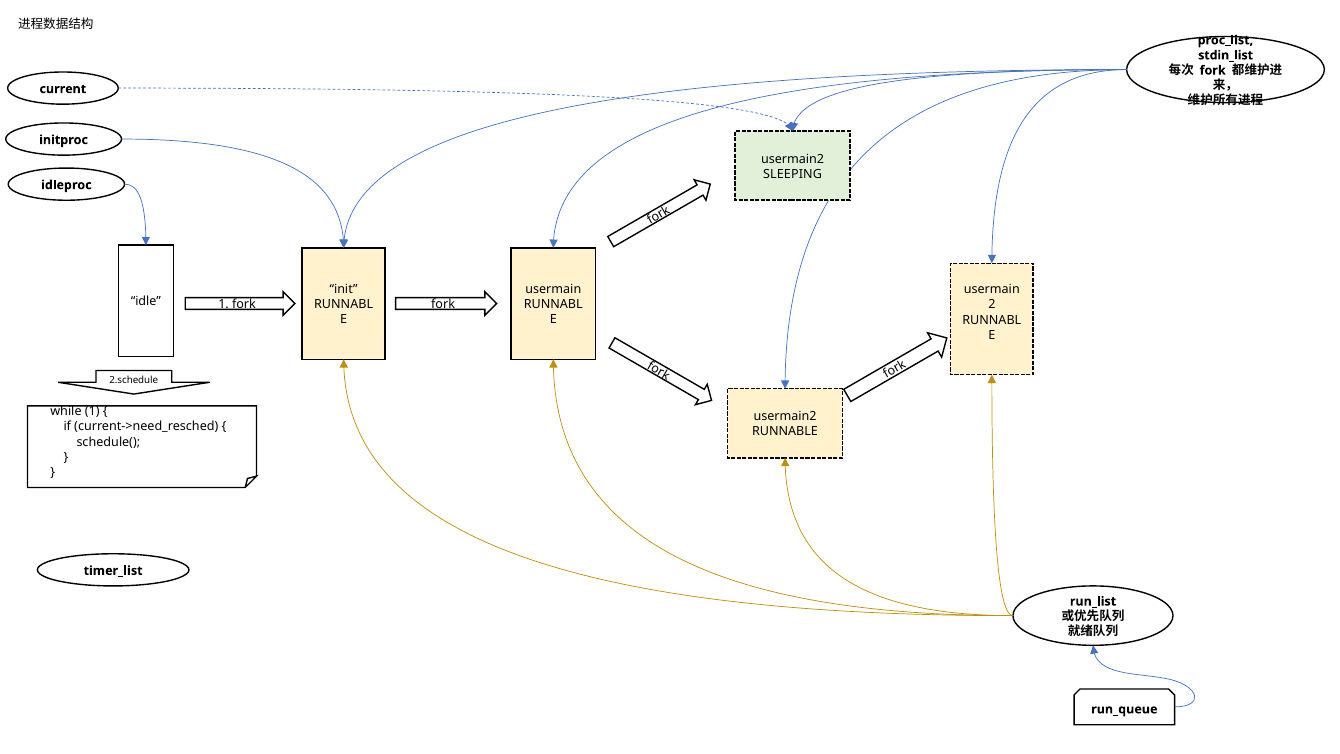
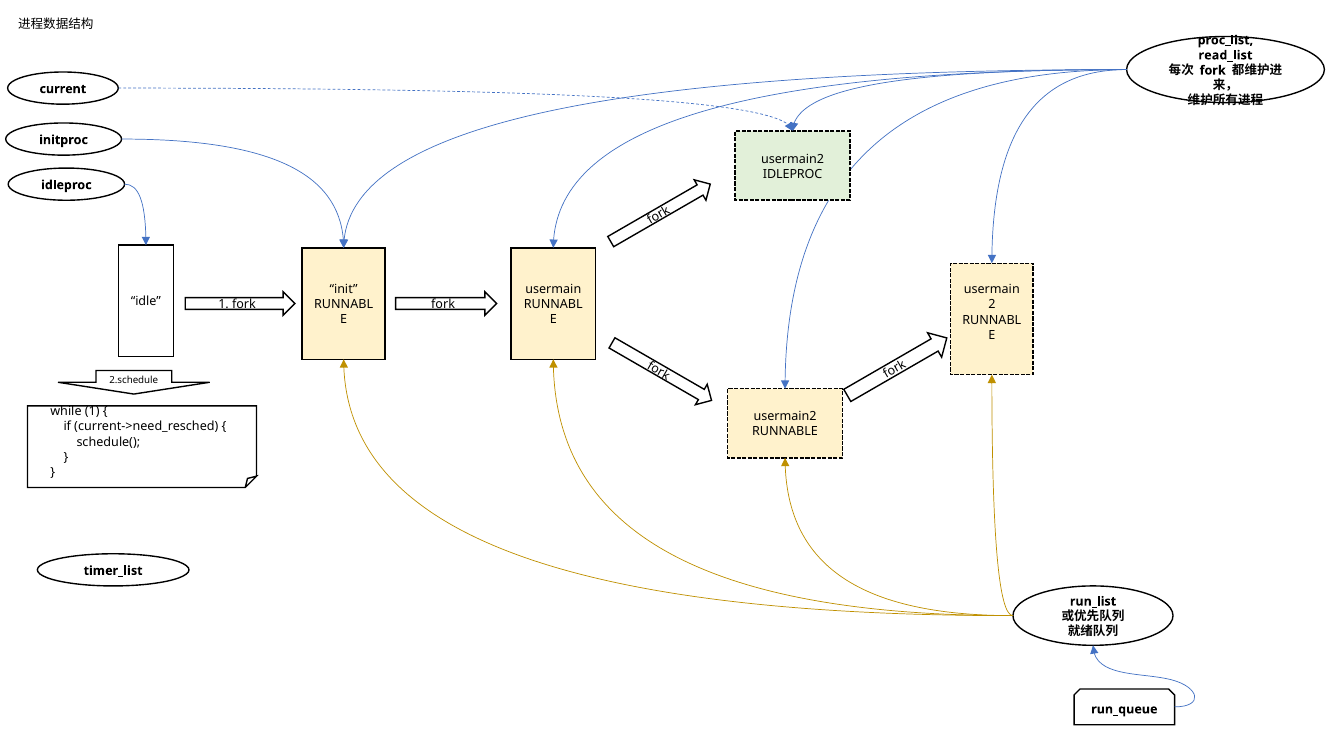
stdin_list: stdin_list -> read_list (1225, 55)
SLEEPING: SLEEPING -> IDLEPROC (793, 174)
